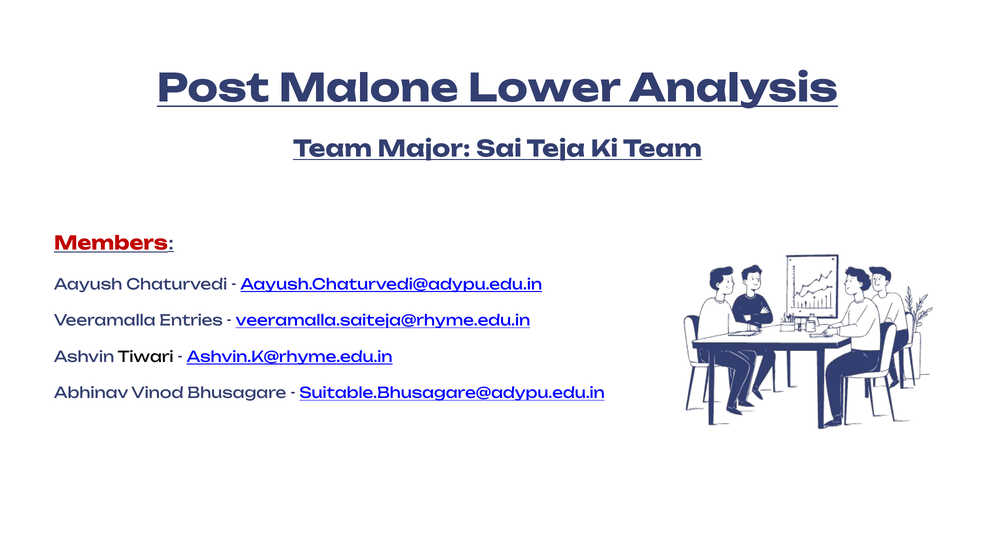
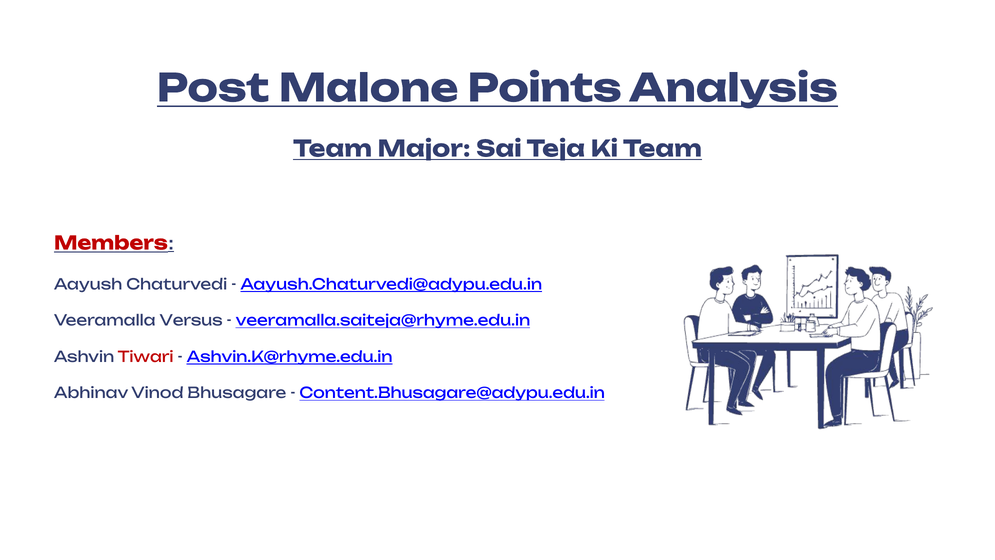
Lower: Lower -> Points (545, 89)
Entries: Entries -> Versus (191, 321)
Tiwari colour: black -> red (146, 357)
Suitable.Bhusagare@adypu.edu.in: Suitable.Bhusagare@adypu.edu.in -> Content.Bhusagare@adypu.edu.in (452, 393)
